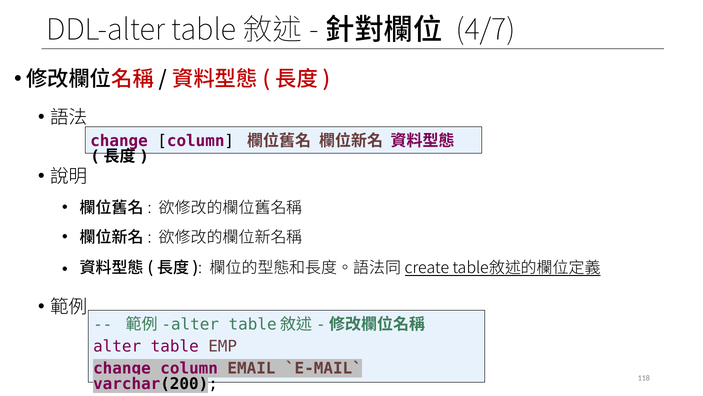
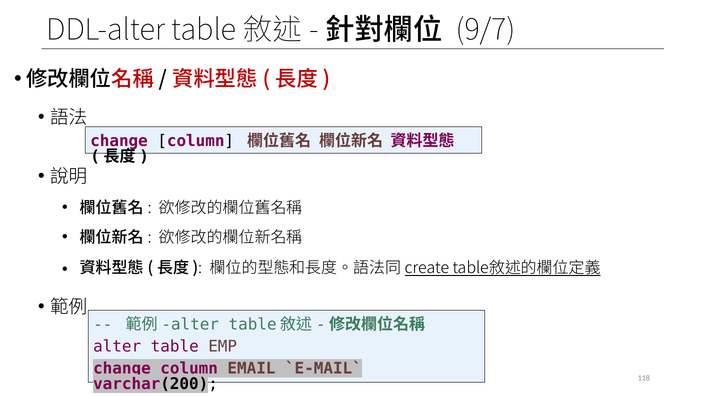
4/7: 4/7 -> 9/7 (486, 30)
